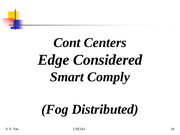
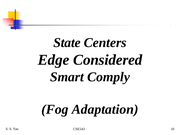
Cont: Cont -> State (67, 43)
Distributed: Distributed -> Adaptation (105, 109)
